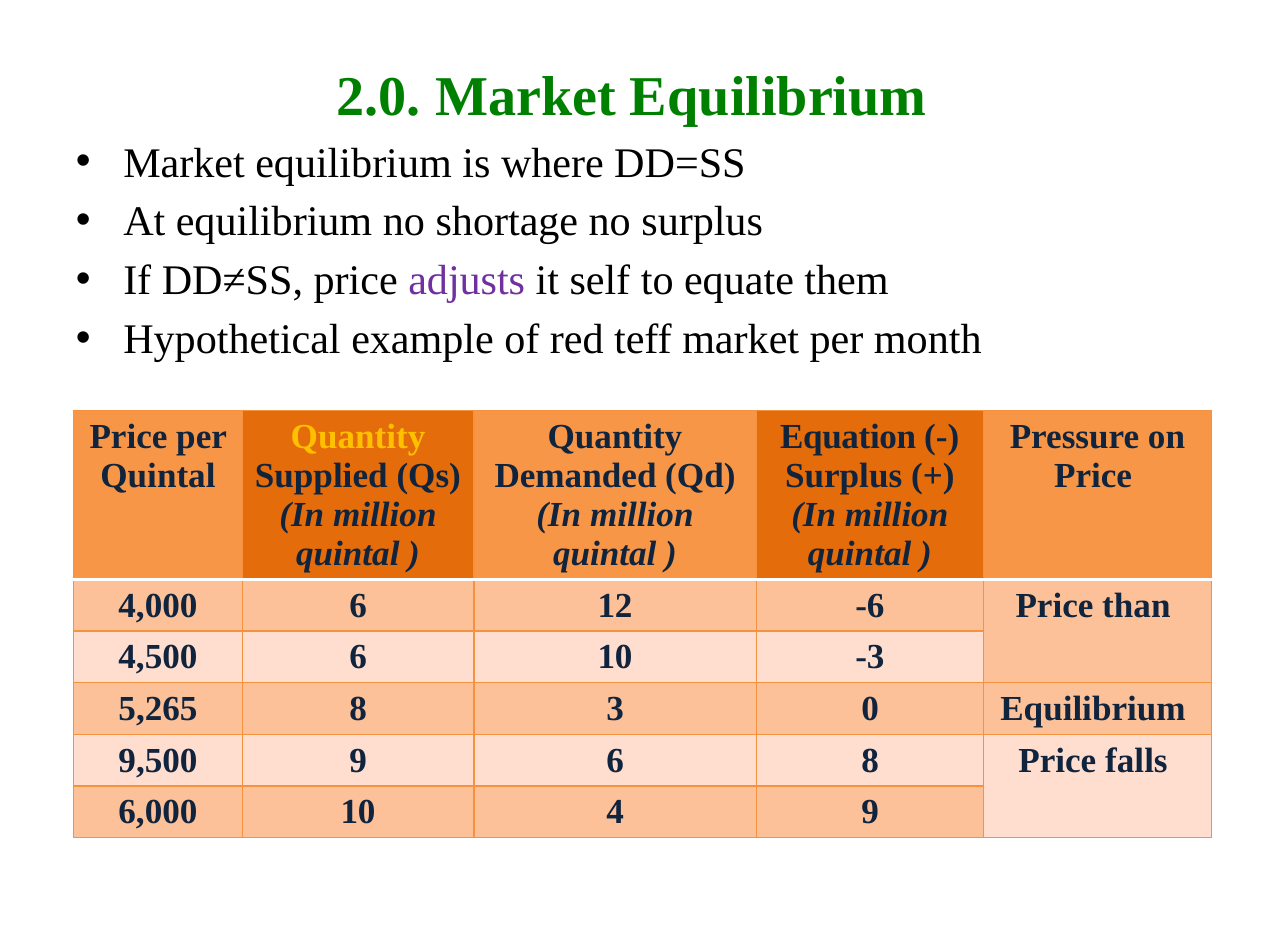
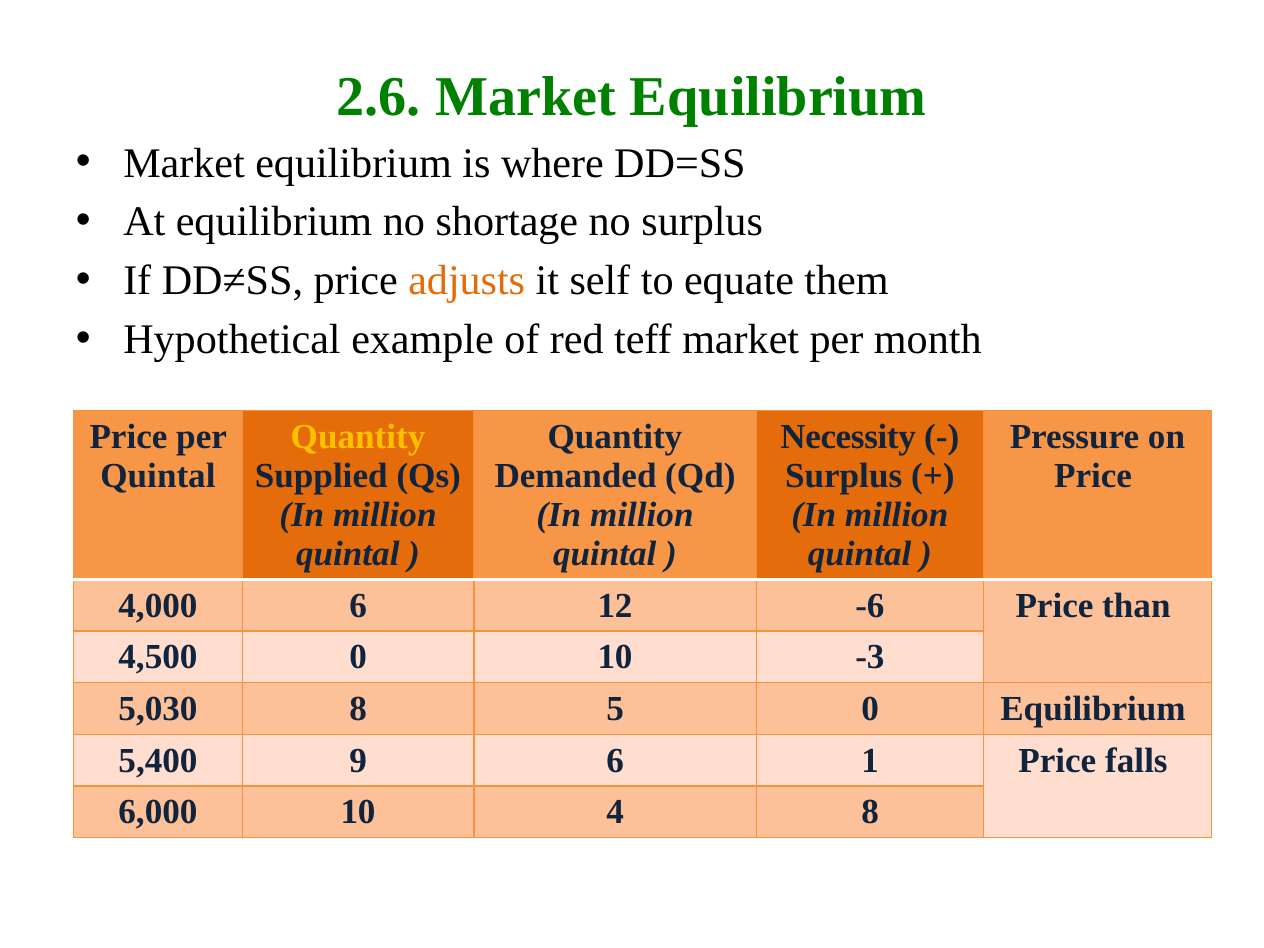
2.0: 2.0 -> 2.6 (379, 97)
adjusts colour: purple -> orange (467, 281)
Equation: Equation -> Necessity (848, 437)
4,500 6: 6 -> 0 (358, 657)
5,265: 5,265 -> 5,030 (158, 709)
3: 3 -> 5 (615, 709)
9,500: 9,500 -> 5,400 (158, 760)
6 8: 8 -> 1 (870, 760)
4 9: 9 -> 8 (870, 812)
